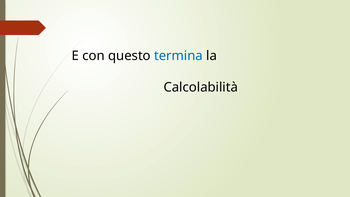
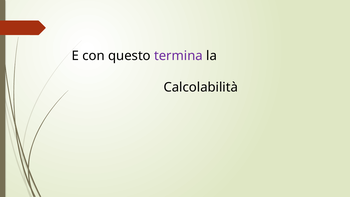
termina colour: blue -> purple (178, 56)
